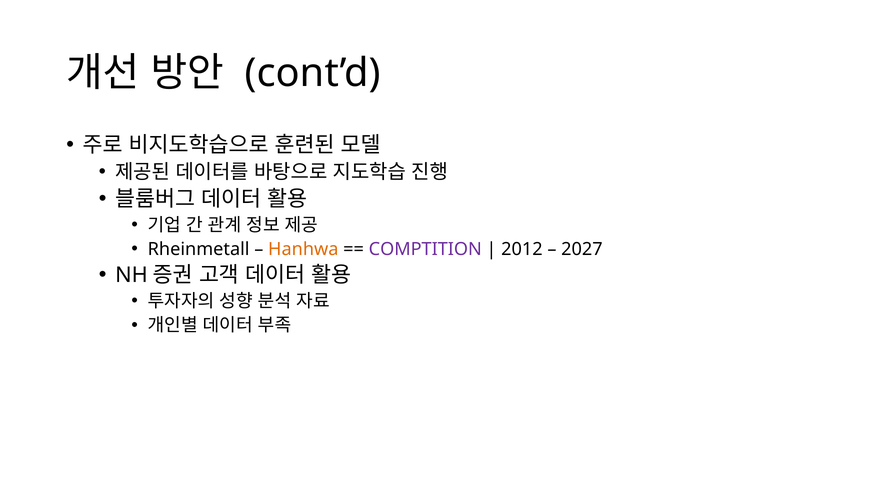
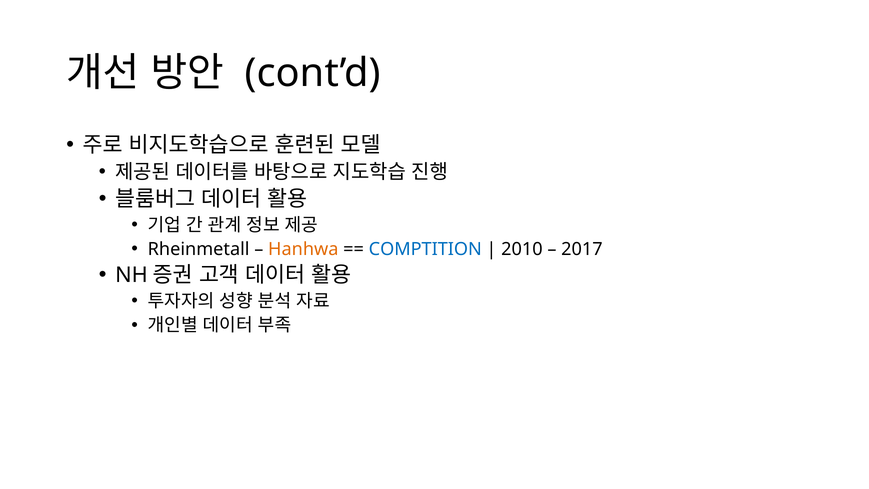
COMPTITION colour: purple -> blue (425, 249)
2012: 2012 -> 2010 (522, 249)
2027: 2027 -> 2017 (582, 249)
